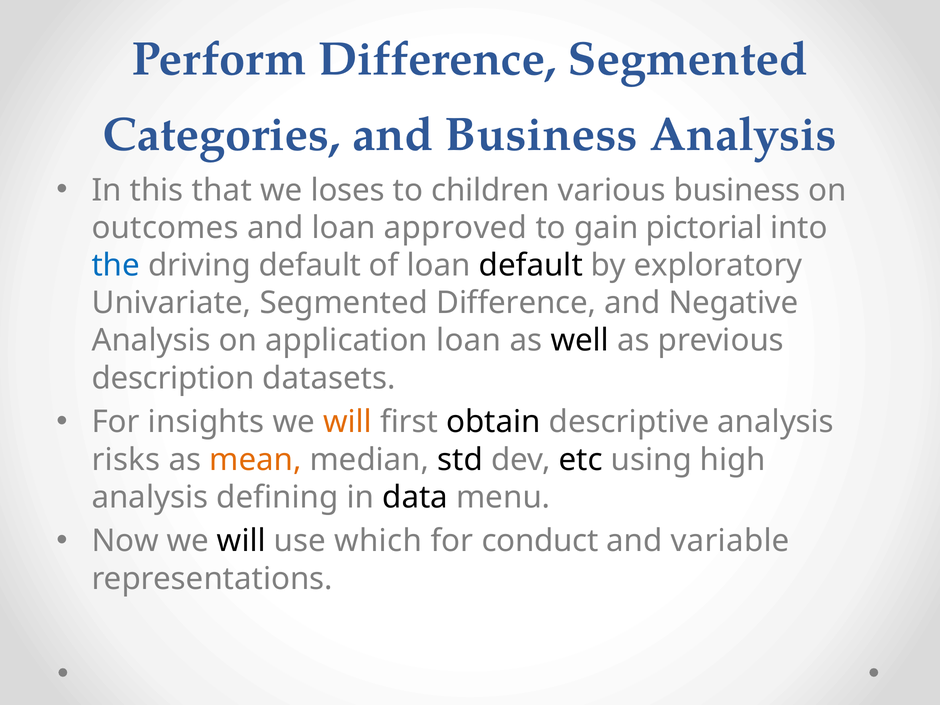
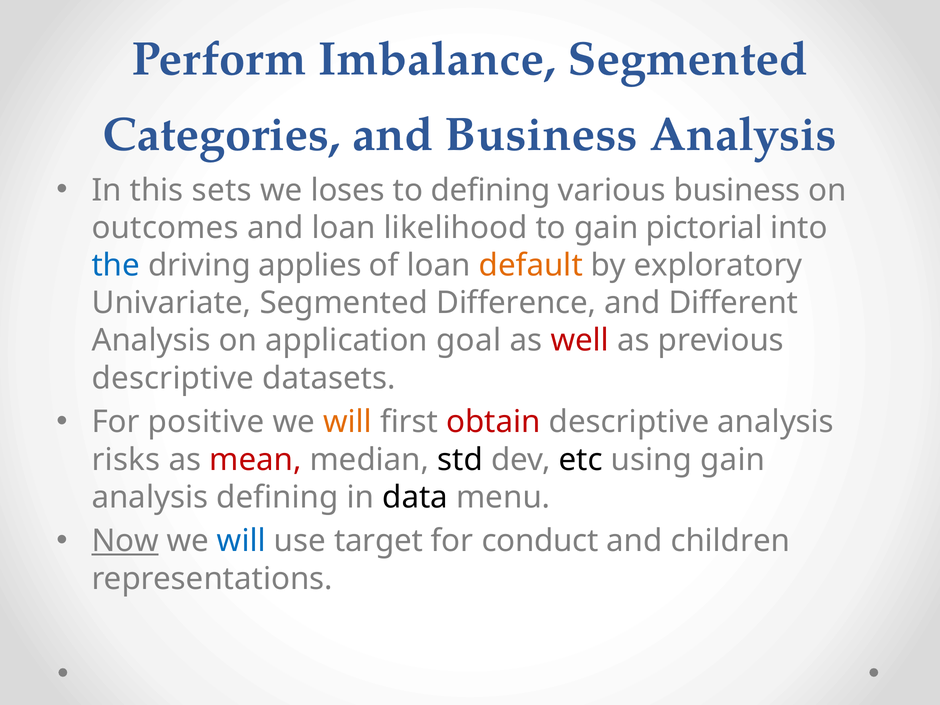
Perform Difference: Difference -> Imbalance (437, 59)
that: that -> sets (222, 190)
to children: children -> defining (491, 190)
approved: approved -> likelihood (456, 228)
driving default: default -> applies (310, 265)
default colour: black -> orange (531, 265)
Negative: Negative -> Different (733, 303)
application loan: loan -> goal (469, 341)
well colour: black -> red (580, 341)
description: description -> descriptive (173, 378)
insights: insights -> positive (206, 422)
obtain colour: black -> red (494, 422)
mean colour: orange -> red (255, 460)
using high: high -> gain (733, 460)
Now underline: none -> present (125, 541)
will colour: black -> blue (241, 541)
which: which -> target (378, 541)
variable: variable -> children (730, 541)
